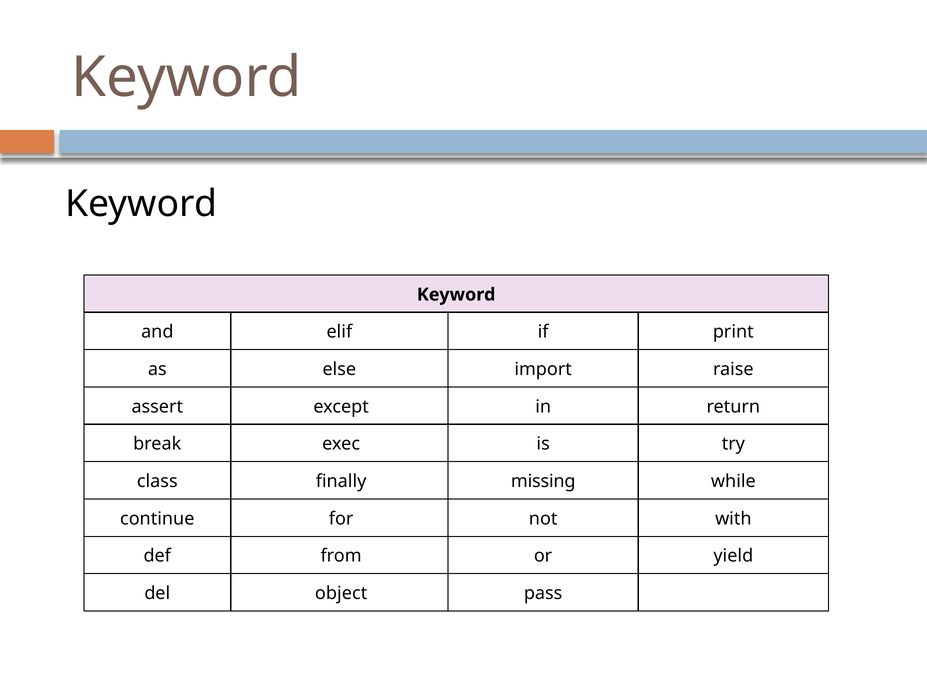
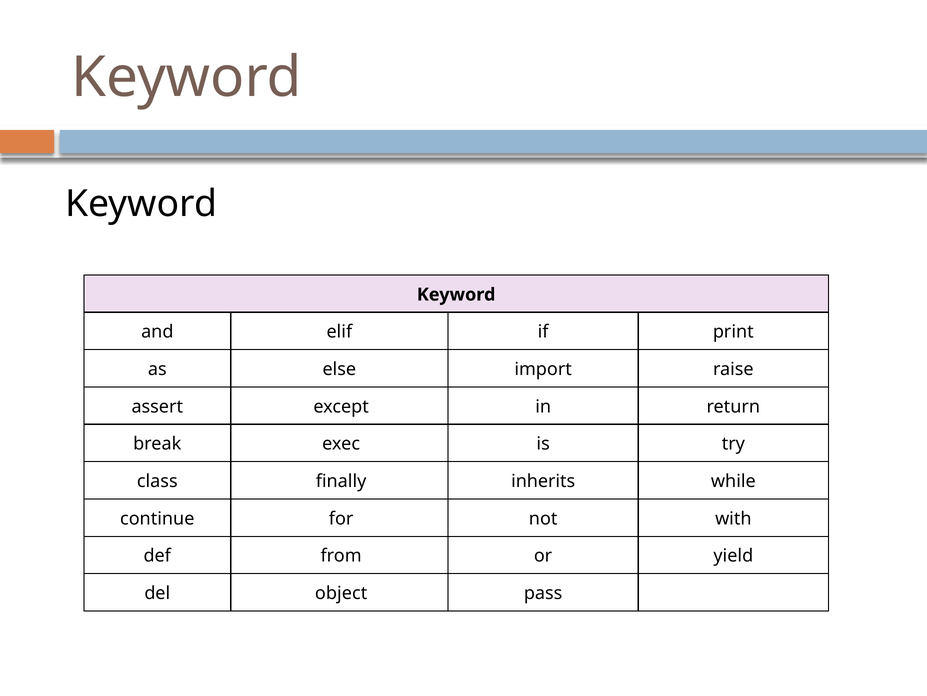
missing: missing -> inherits (543, 481)
